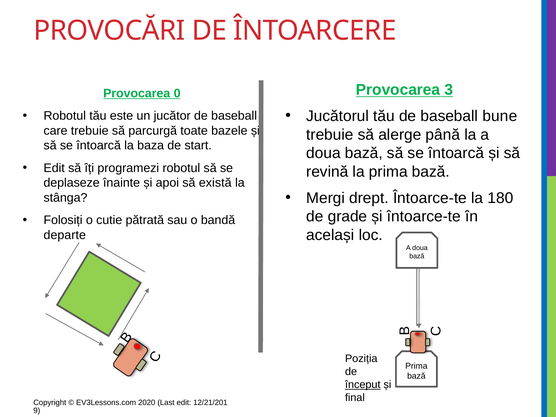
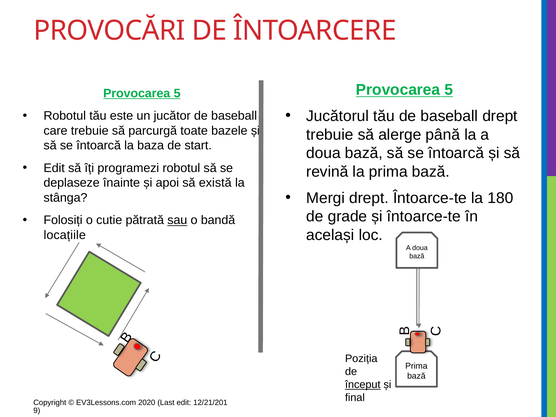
3: 3 -> 5 (449, 90)
0: 0 -> 5 (177, 93)
baseball bune: bune -> drept (500, 116)
sau underline: none -> present (177, 220)
departe: departe -> locațiile (65, 235)
